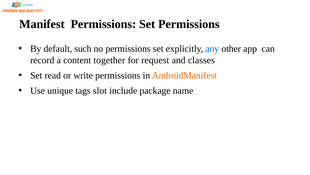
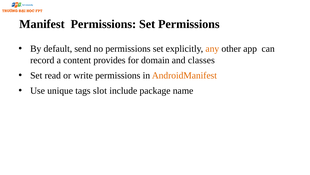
such: such -> send (83, 49)
any colour: blue -> orange (212, 49)
together: together -> provides (109, 60)
request: request -> domain (155, 60)
